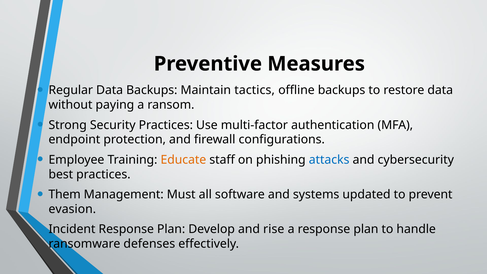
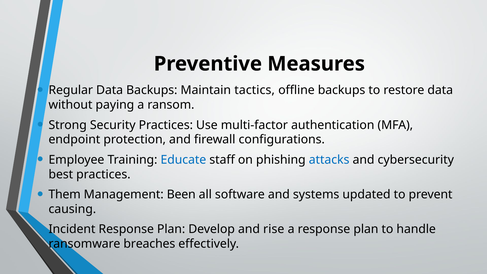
Educate colour: orange -> blue (183, 160)
Must: Must -> Been (181, 194)
evasion: evasion -> causing (72, 209)
defenses: defenses -> breaches (149, 244)
